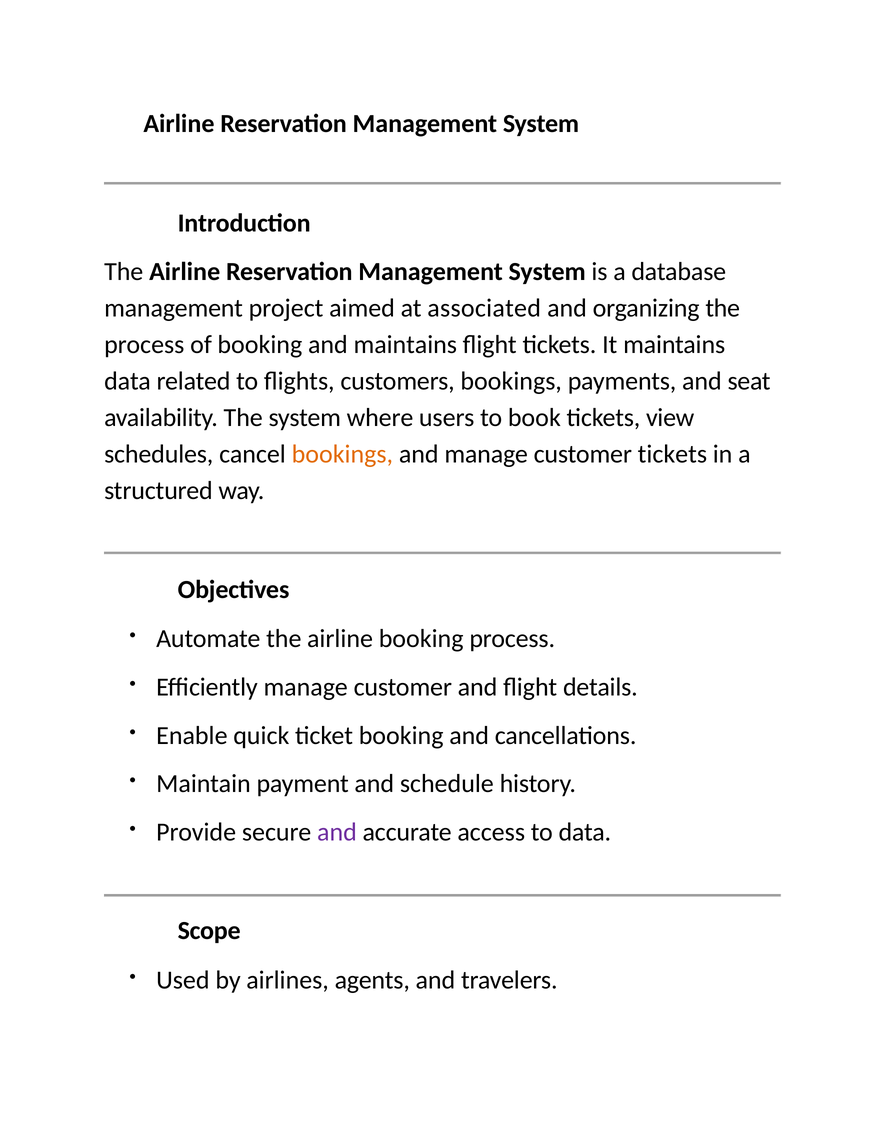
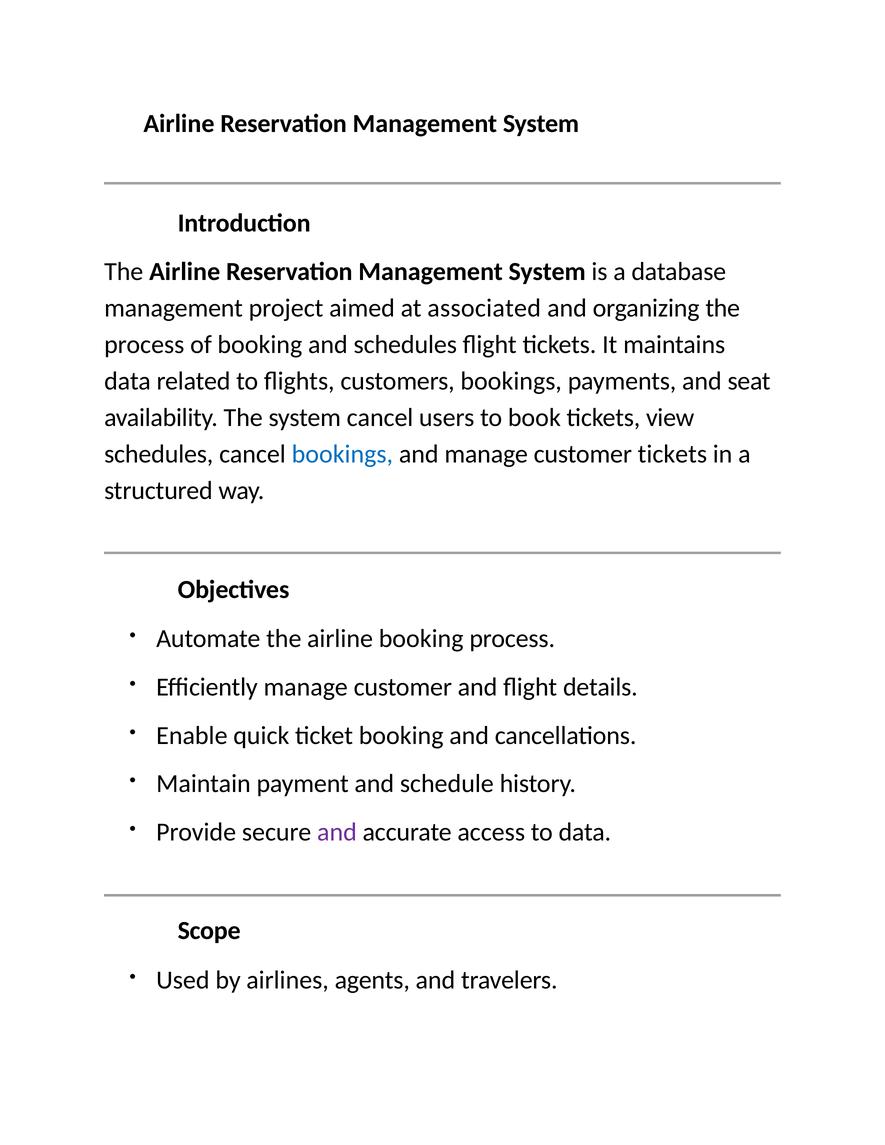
and maintains: maintains -> schedules (405, 345)
system where: where -> cancel (380, 418)
bookings colour: orange -> blue (342, 454)
